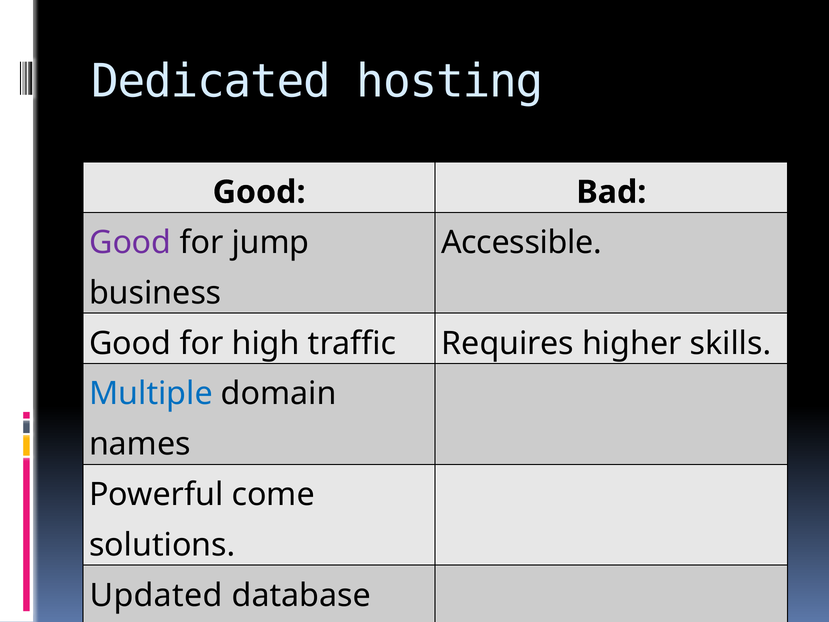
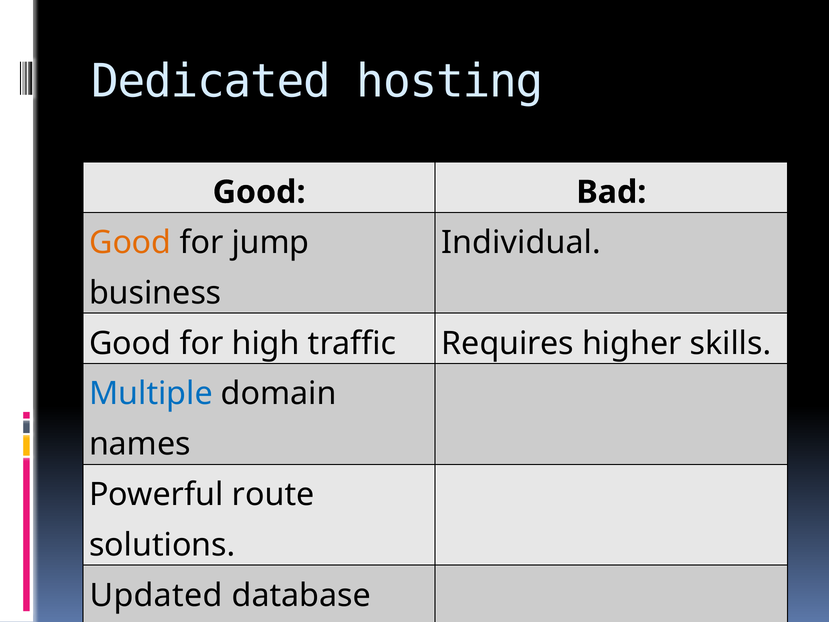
Good colour: purple -> orange (130, 242)
Accessible: Accessible -> Individual (521, 242)
come: come -> route (273, 494)
